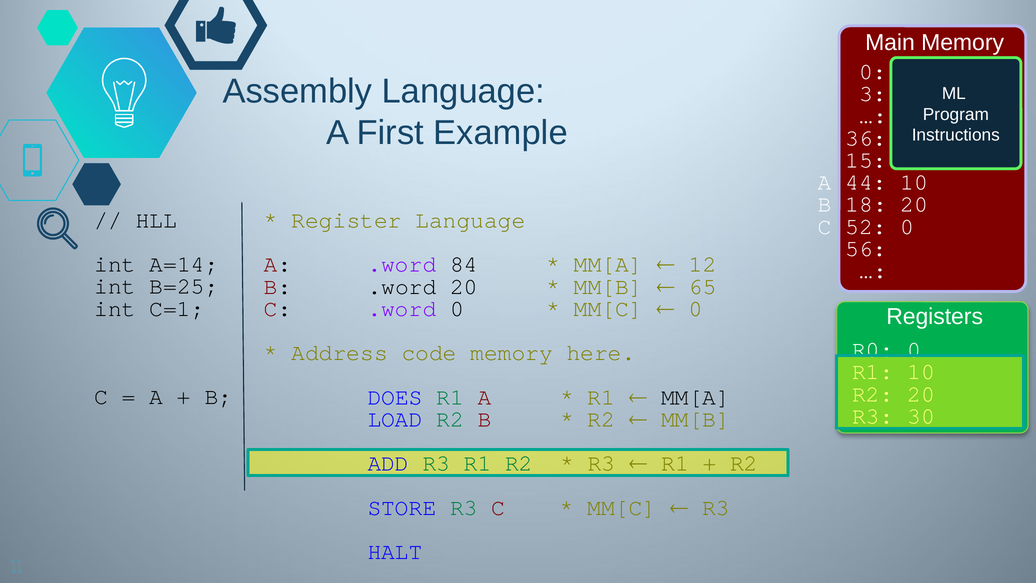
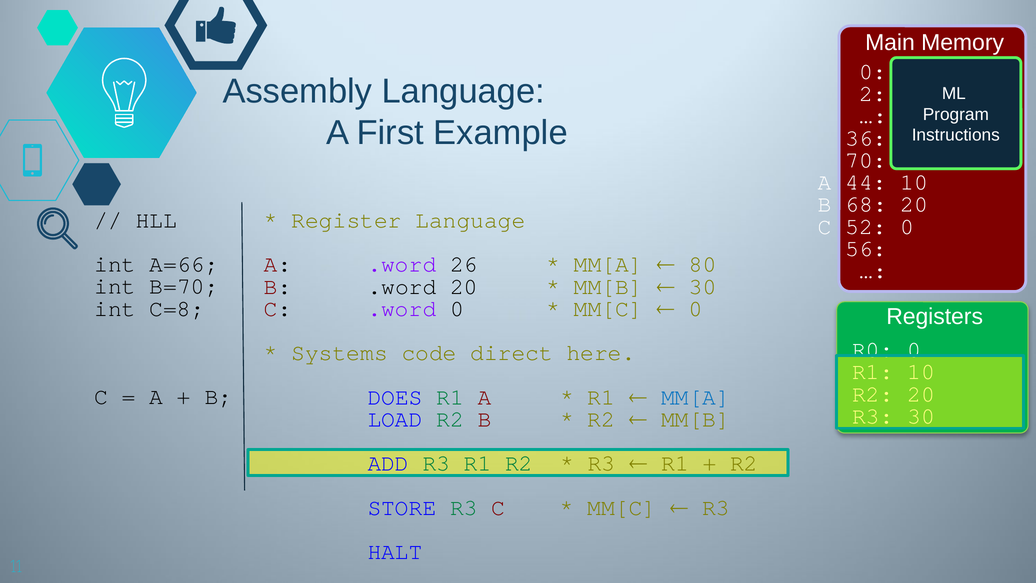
3: 3 -> 2 (873, 94)
15: 15 -> 70 (866, 160)
18: 18 -> 68 (866, 204)
A=14: A=14 -> A=66 (184, 264)
84: 84 -> 26 (464, 264)
12: 12 -> 80 (703, 264)
B=25: B=25 -> B=70 (184, 286)
65: 65 -> 30 (703, 286)
C=1: C=1 -> C=8 (177, 308)
Address: Address -> Systems (340, 353)
code memory: memory -> direct (512, 353)
MM[A colour: black -> blue (696, 397)
